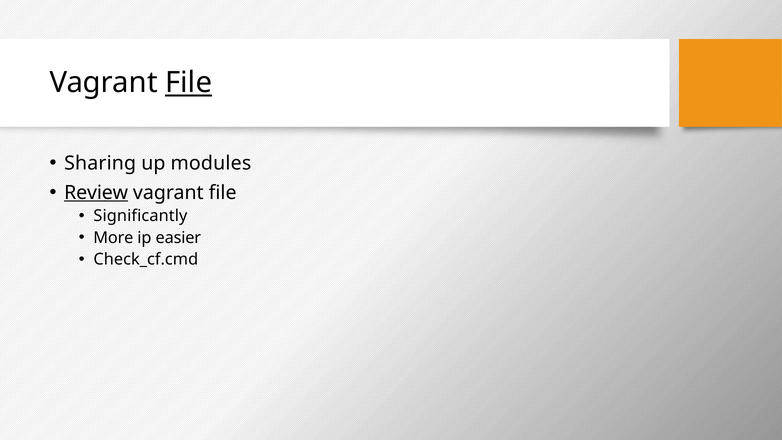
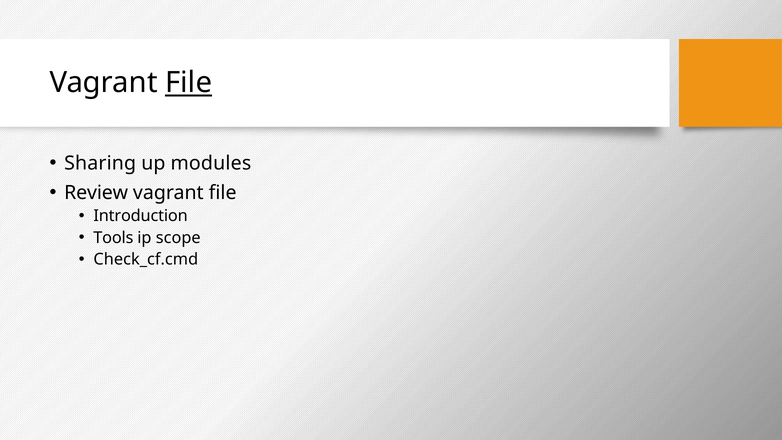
Review underline: present -> none (96, 193)
Significantly: Significantly -> Introduction (141, 216)
More: More -> Tools (113, 238)
easier: easier -> scope (178, 238)
